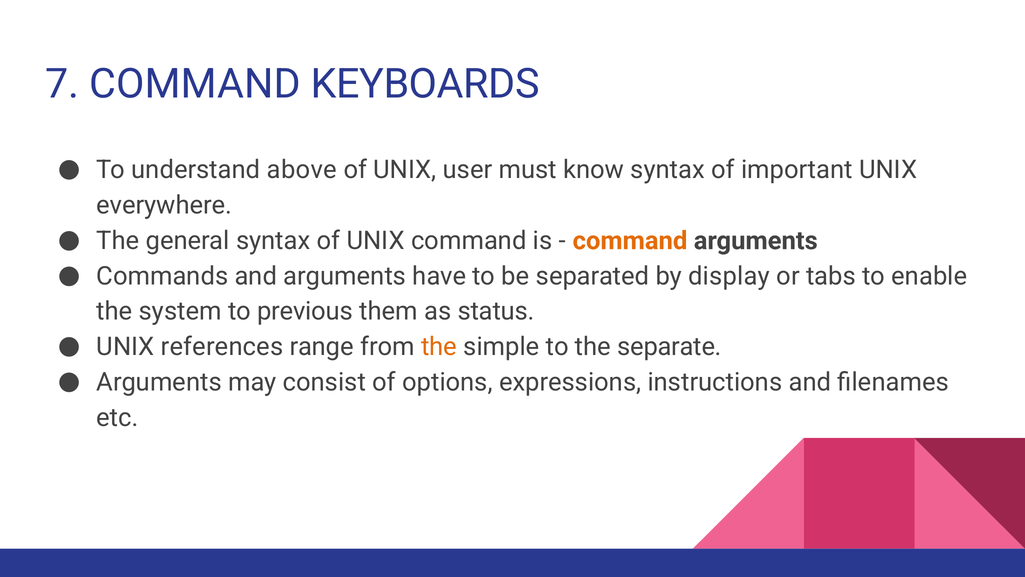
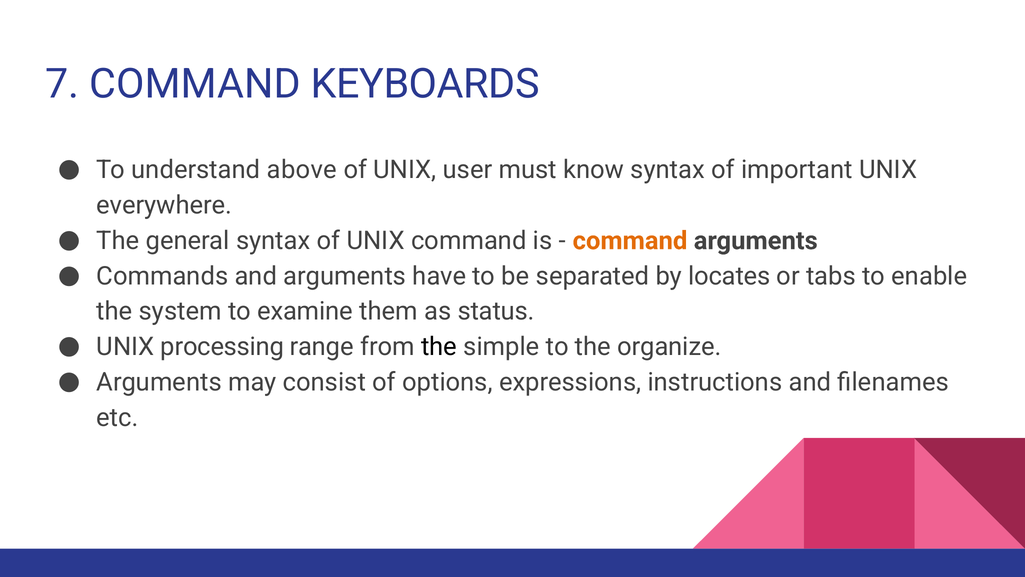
display: display -> locates (729, 276)
previous: previous -> examine (305, 311)
references: references -> processing (222, 347)
the colour: orange -> black (439, 347)
separate: separate -> organize (669, 347)
